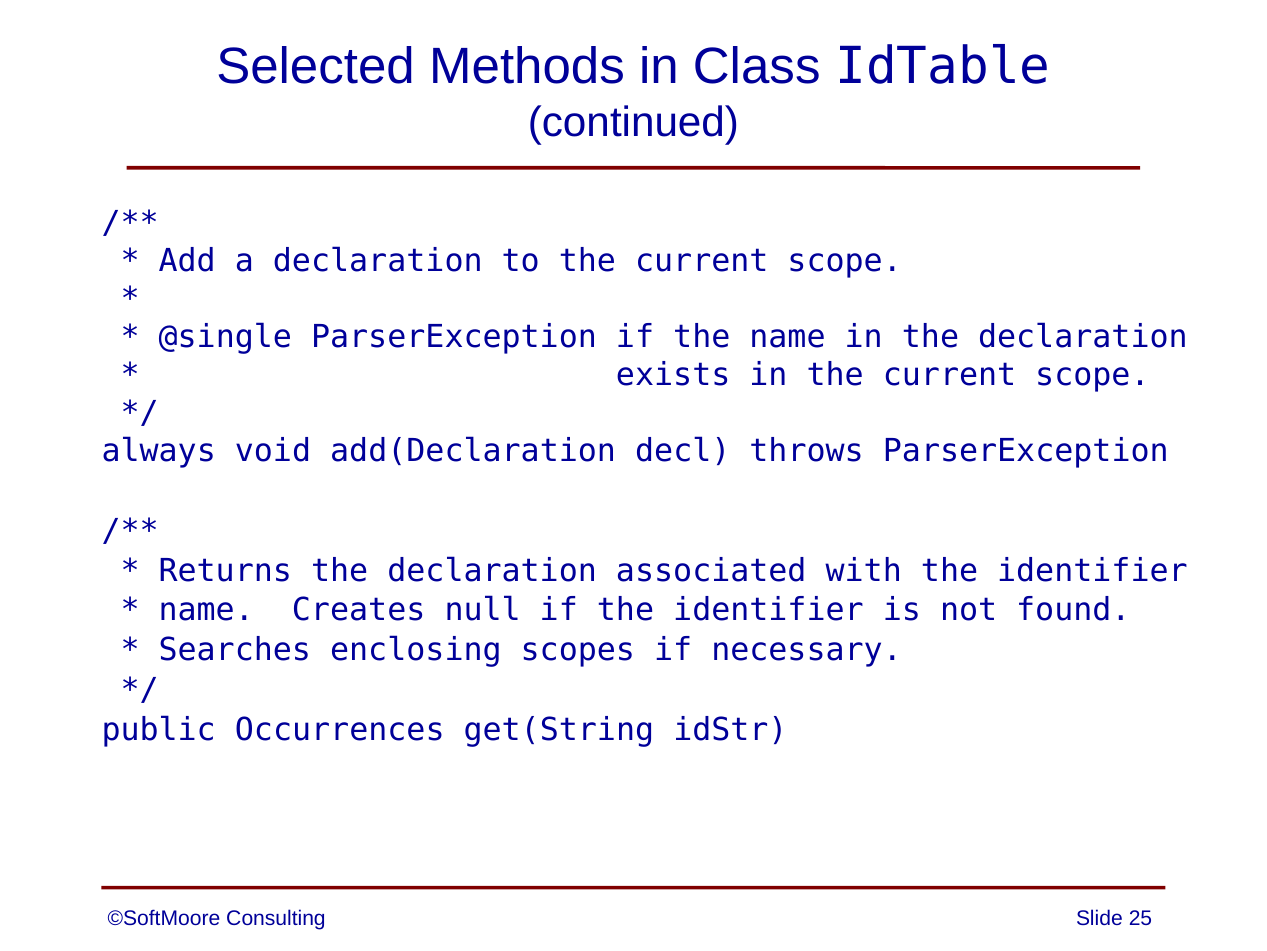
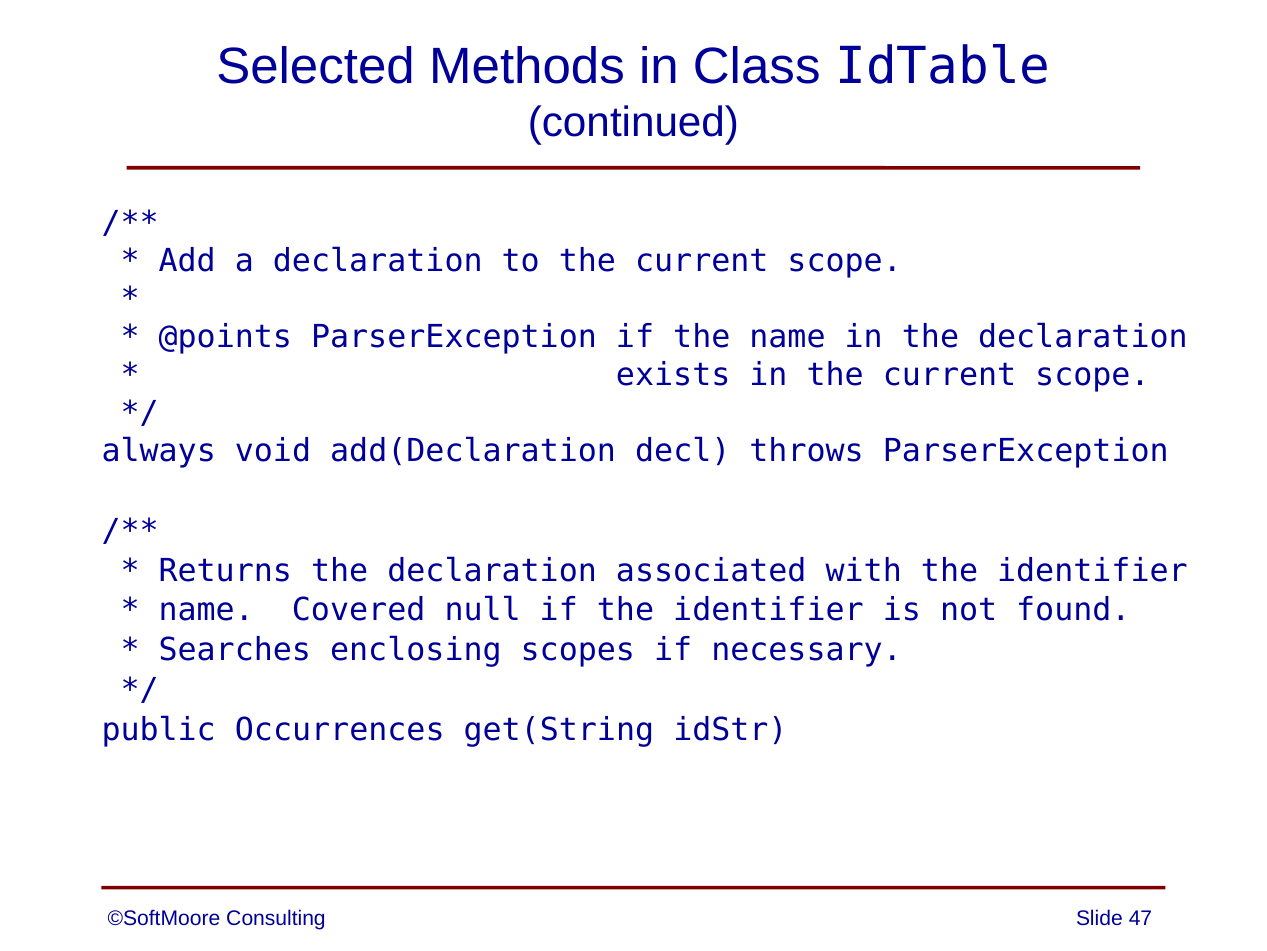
@single: @single -> @points (225, 337)
Creates: Creates -> Covered (359, 610)
25: 25 -> 47 (1141, 918)
